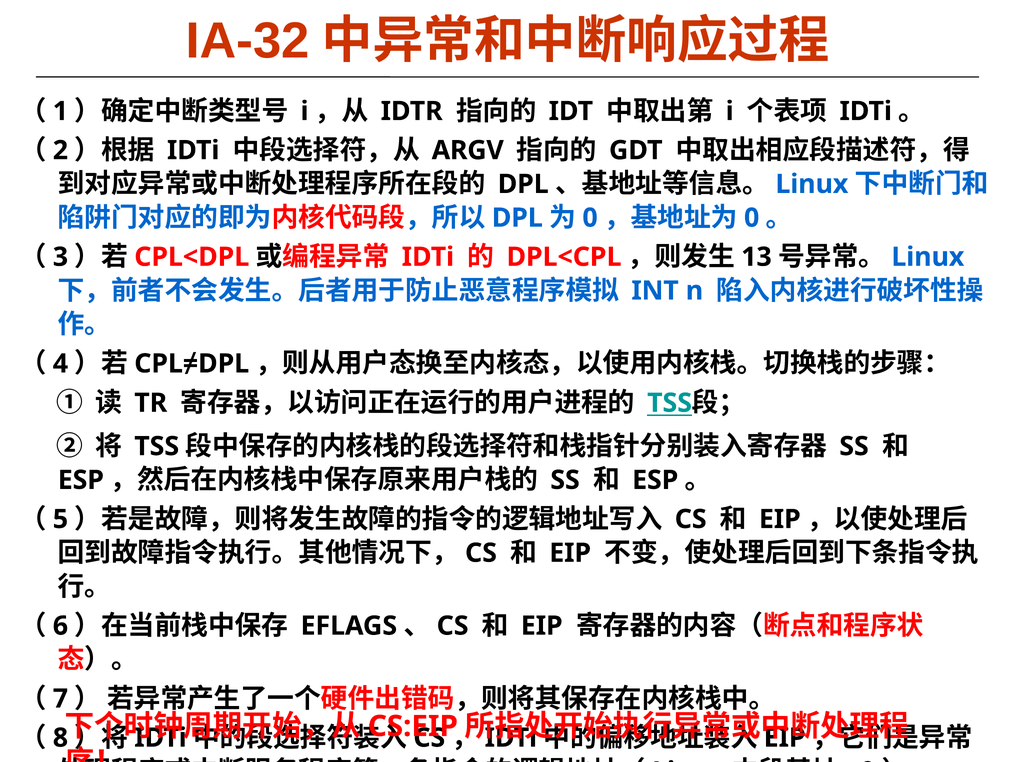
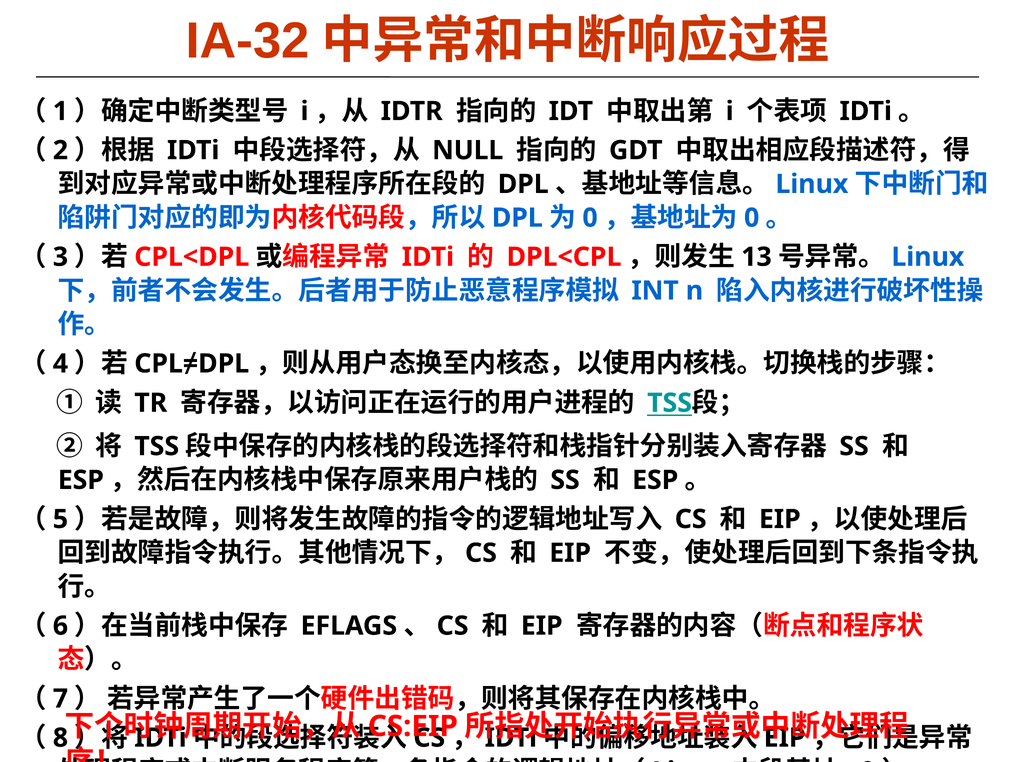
ARGV: ARGV -> NULL (468, 150)
